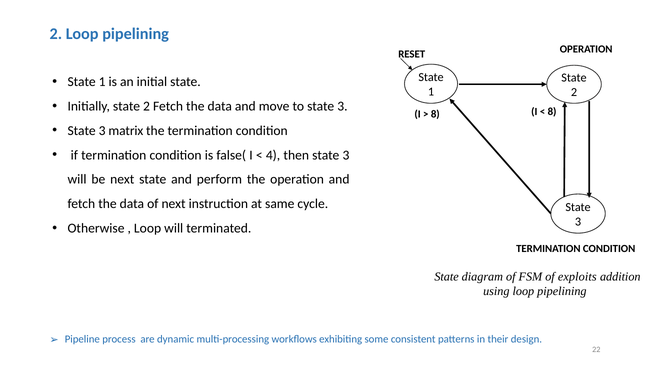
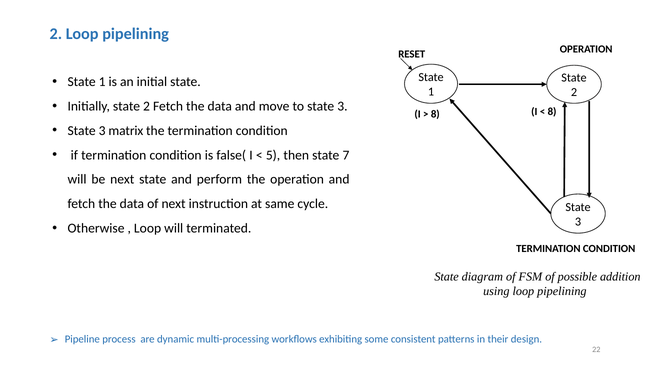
4: 4 -> 5 (273, 155)
then state 3: 3 -> 7 (346, 155)
exploits: exploits -> possible (577, 276)
